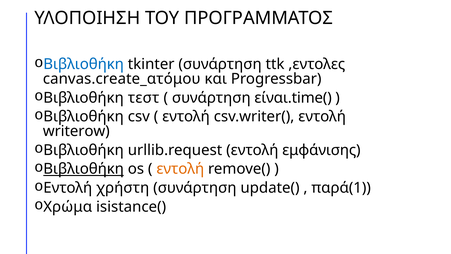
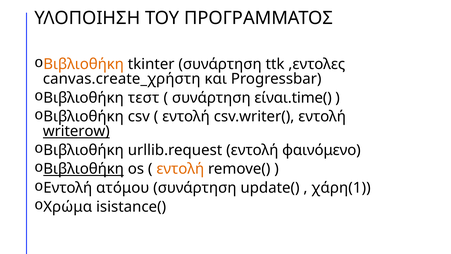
Βιβλιοθήκη colour: blue -> orange (84, 64)
canvas.create_ατόμου: canvas.create_ατόμου -> canvas.create_χρήστη (122, 79)
writerow underline: none -> present (76, 131)
εμφάνισης: εμφάνισης -> φαινόμενο (321, 150)
χρήστη: χρήστη -> ατόμου (123, 188)
παρά(1: παρά(1 -> χάρη(1 (341, 188)
